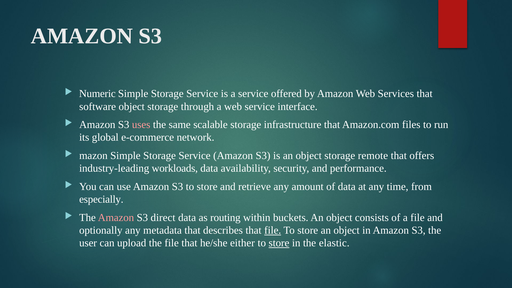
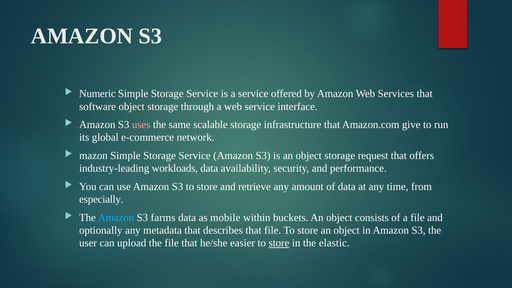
files: files -> give (411, 125)
remote: remote -> request (373, 156)
Amazon colour: pink -> light blue (116, 218)
direct: direct -> farms (163, 218)
routing: routing -> mobile (225, 218)
file underline: present -> none (273, 230)
either: either -> easier (243, 243)
